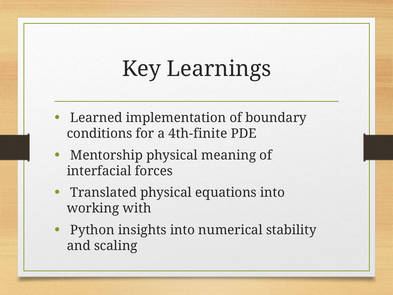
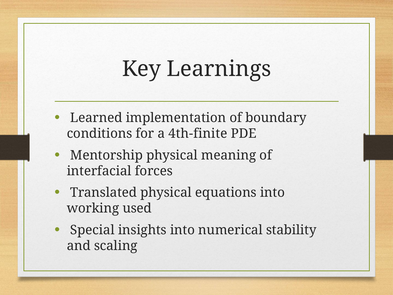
with: with -> used (137, 208)
Python: Python -> Special (92, 230)
